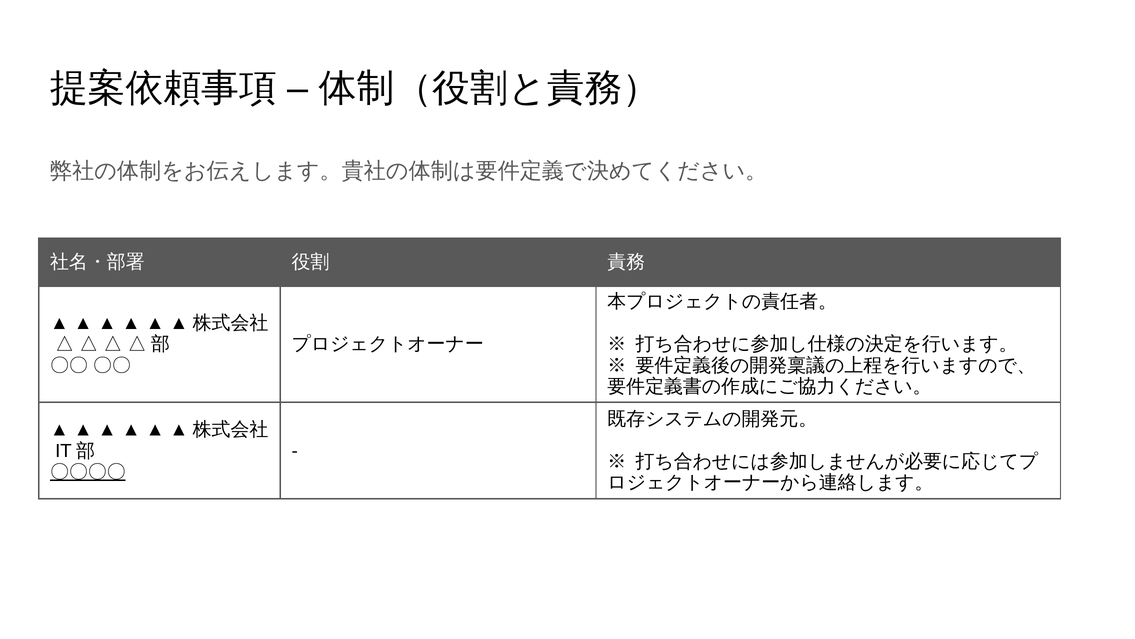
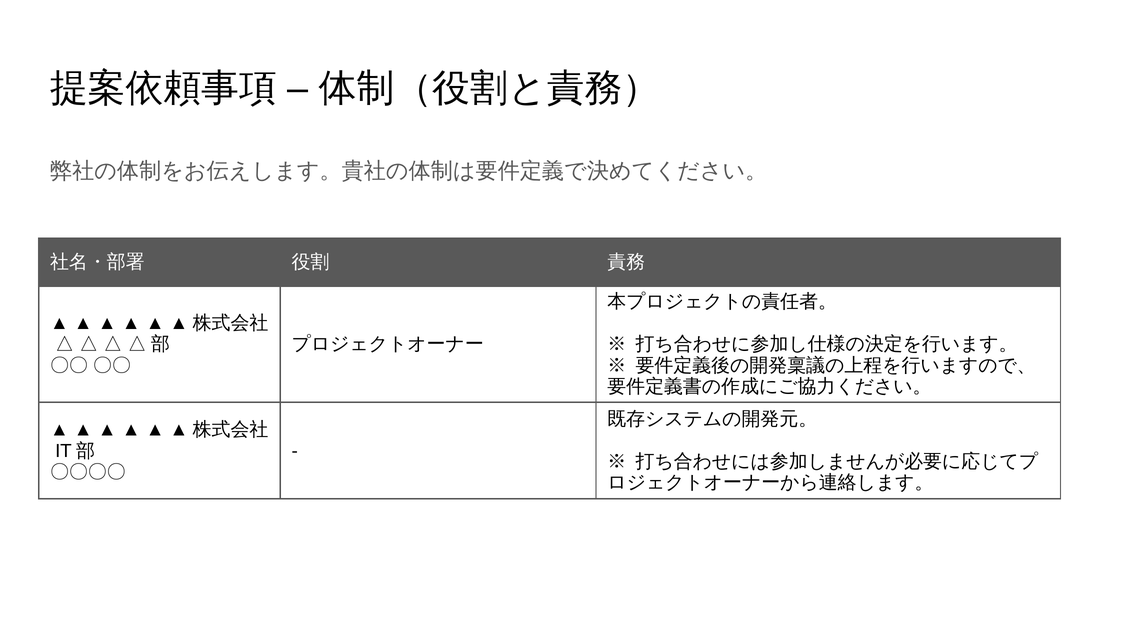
〇〇〇〇 underline: present -> none (88, 472)
